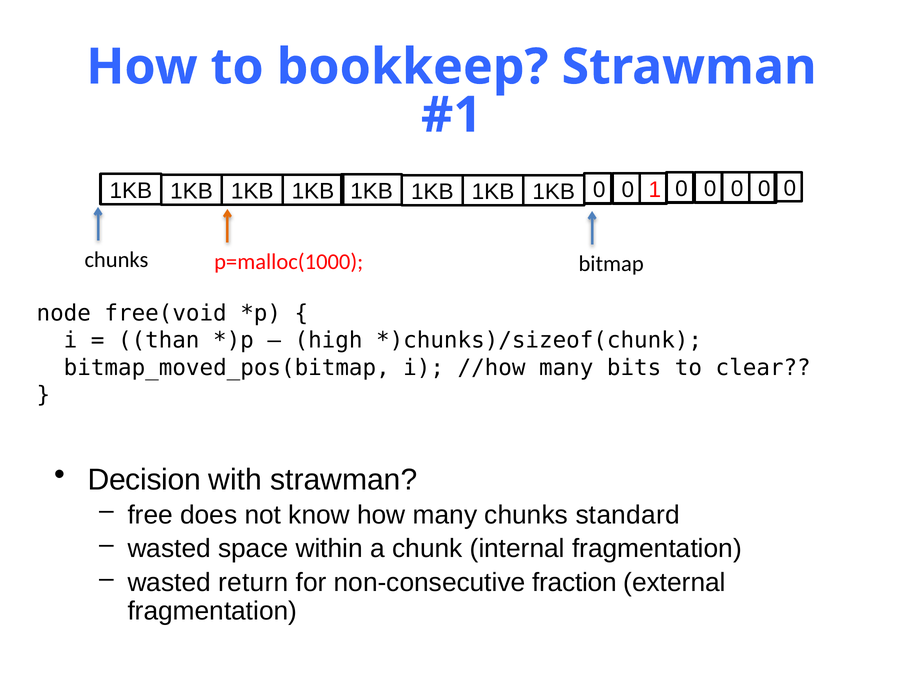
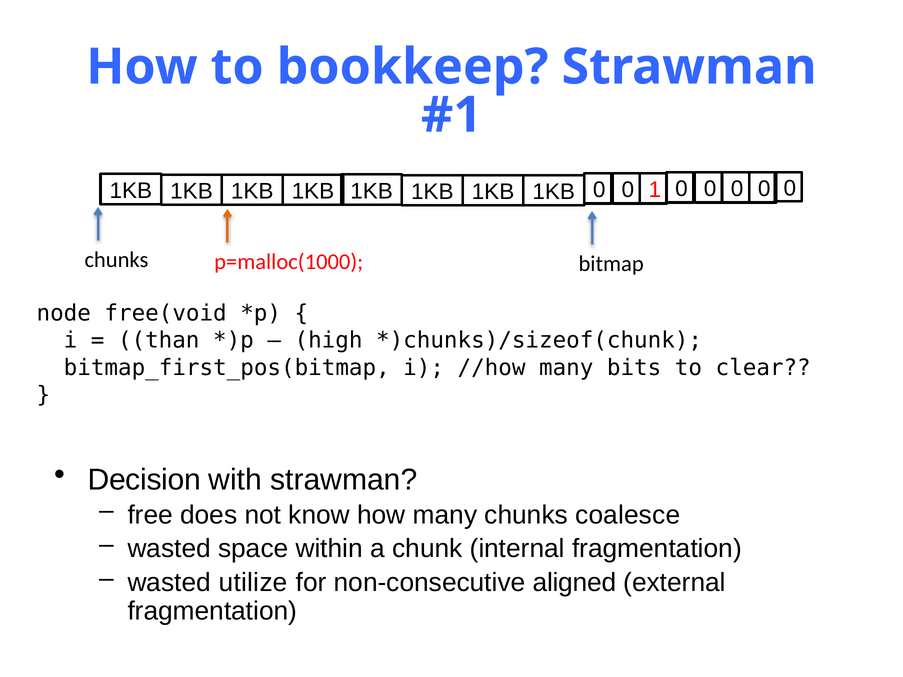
bitmap_moved_pos(bitmap: bitmap_moved_pos(bitmap -> bitmap_first_pos(bitmap (227, 368)
standard: standard -> coalesce (628, 515)
return: return -> utilize (253, 583)
fraction: fraction -> aligned (575, 583)
